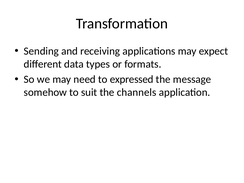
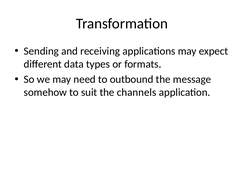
expressed: expressed -> outbound (132, 79)
